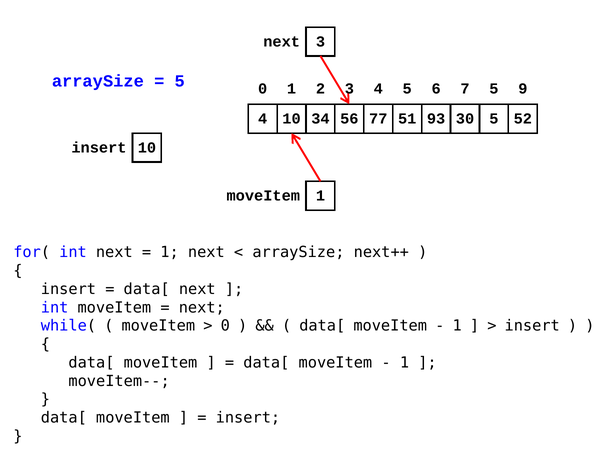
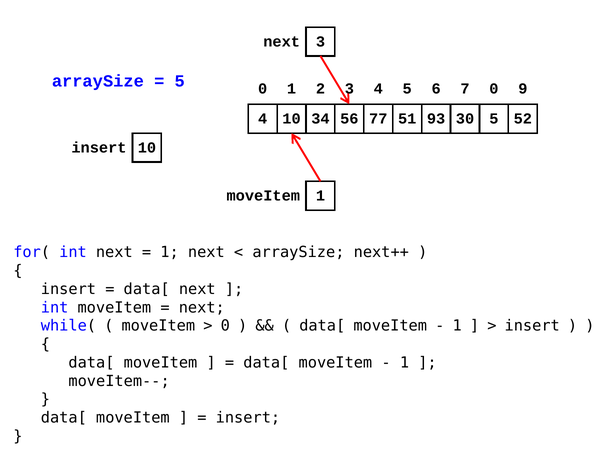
7 5: 5 -> 0 (494, 89)
